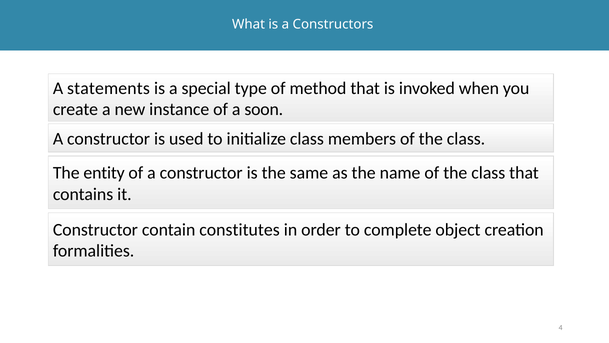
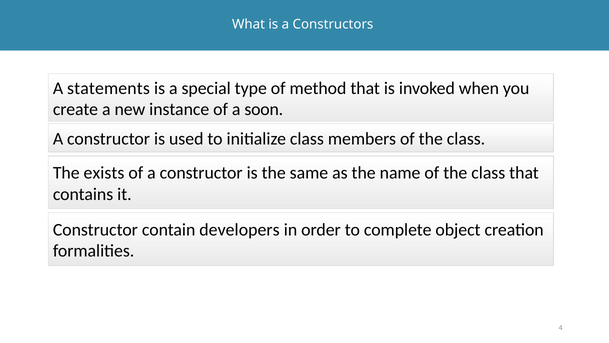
entity: entity -> exists (104, 173)
constitutes: constitutes -> developers (240, 229)
